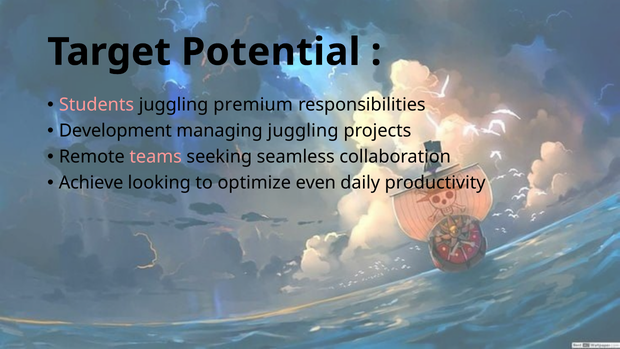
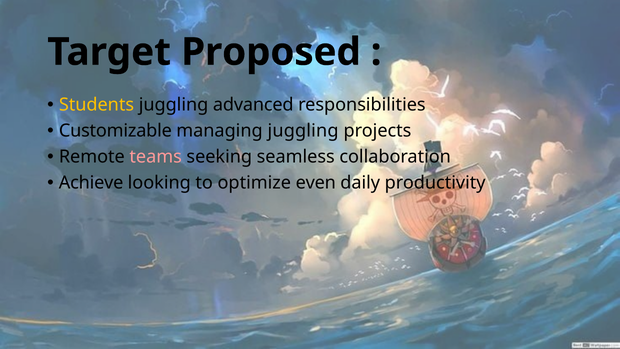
Potential: Potential -> Proposed (271, 52)
Students colour: pink -> yellow (96, 105)
premium: premium -> advanced (253, 105)
Development: Development -> Customizable (115, 131)
